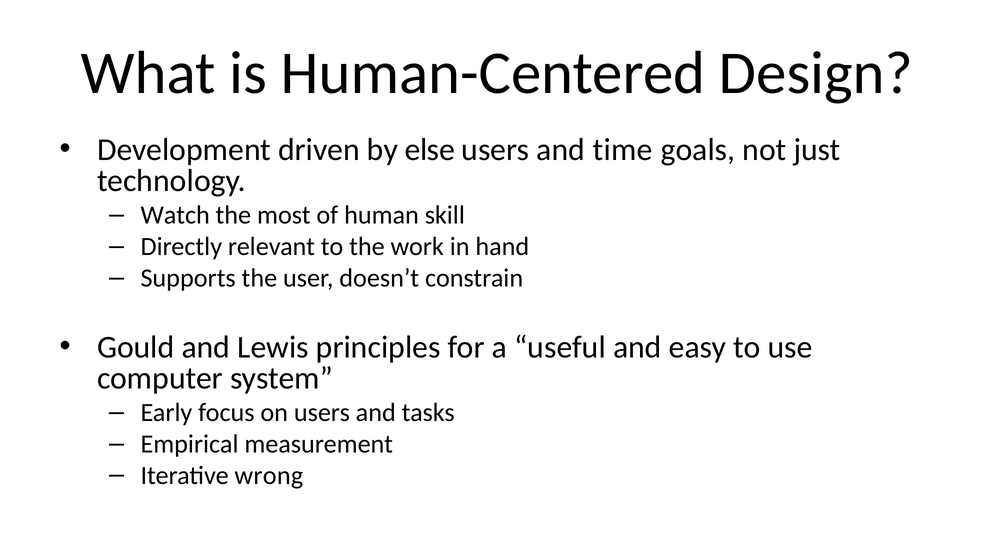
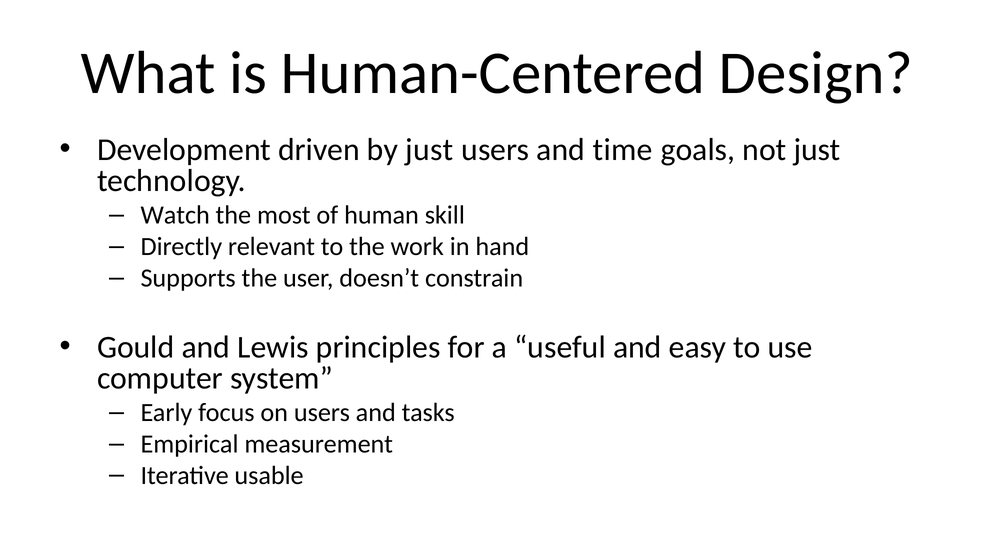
by else: else -> just (429, 150)
wrong: wrong -> usable (269, 475)
